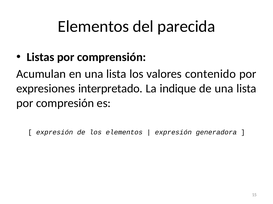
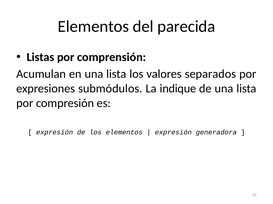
contenido: contenido -> separados (210, 74)
interpretado: interpretado -> submódulos (110, 89)
